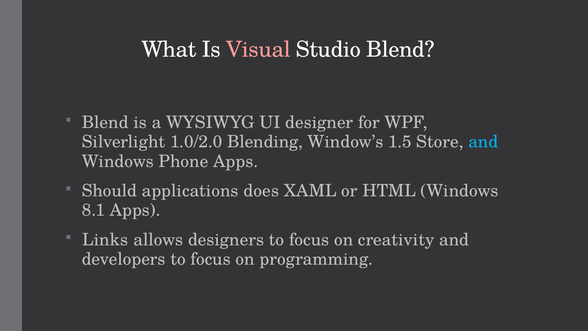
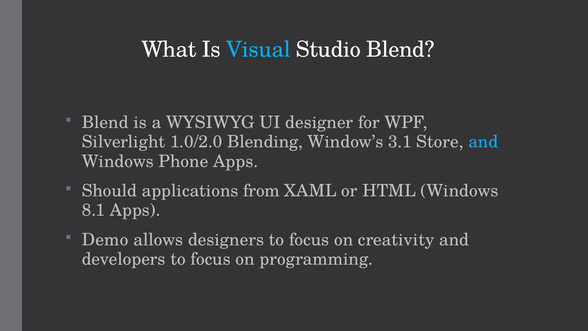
Visual colour: pink -> light blue (258, 50)
1.5: 1.5 -> 3.1 (400, 142)
does: does -> from (261, 191)
Links: Links -> Demo (105, 239)
